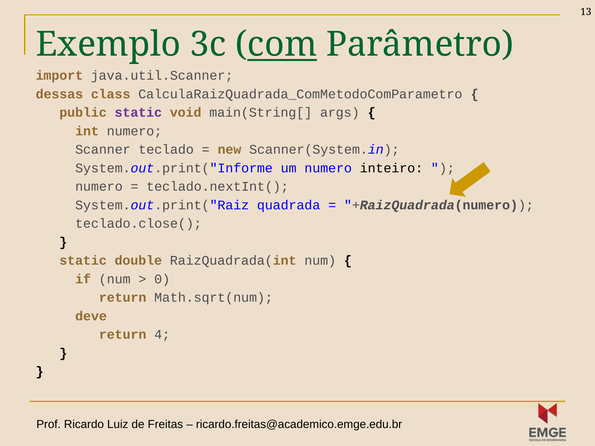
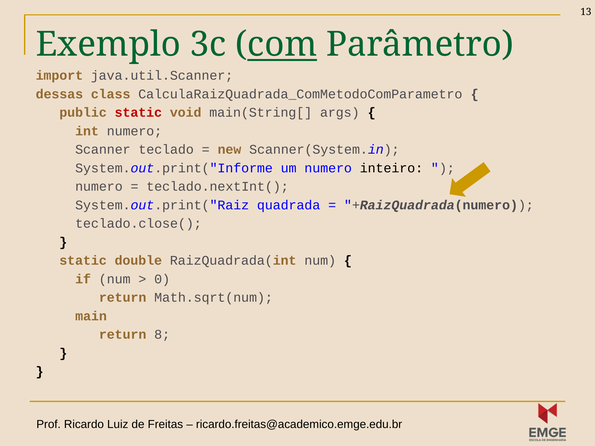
static colour: purple -> red (138, 113)
deve: deve -> main (91, 316)
4: 4 -> 8 (162, 335)
